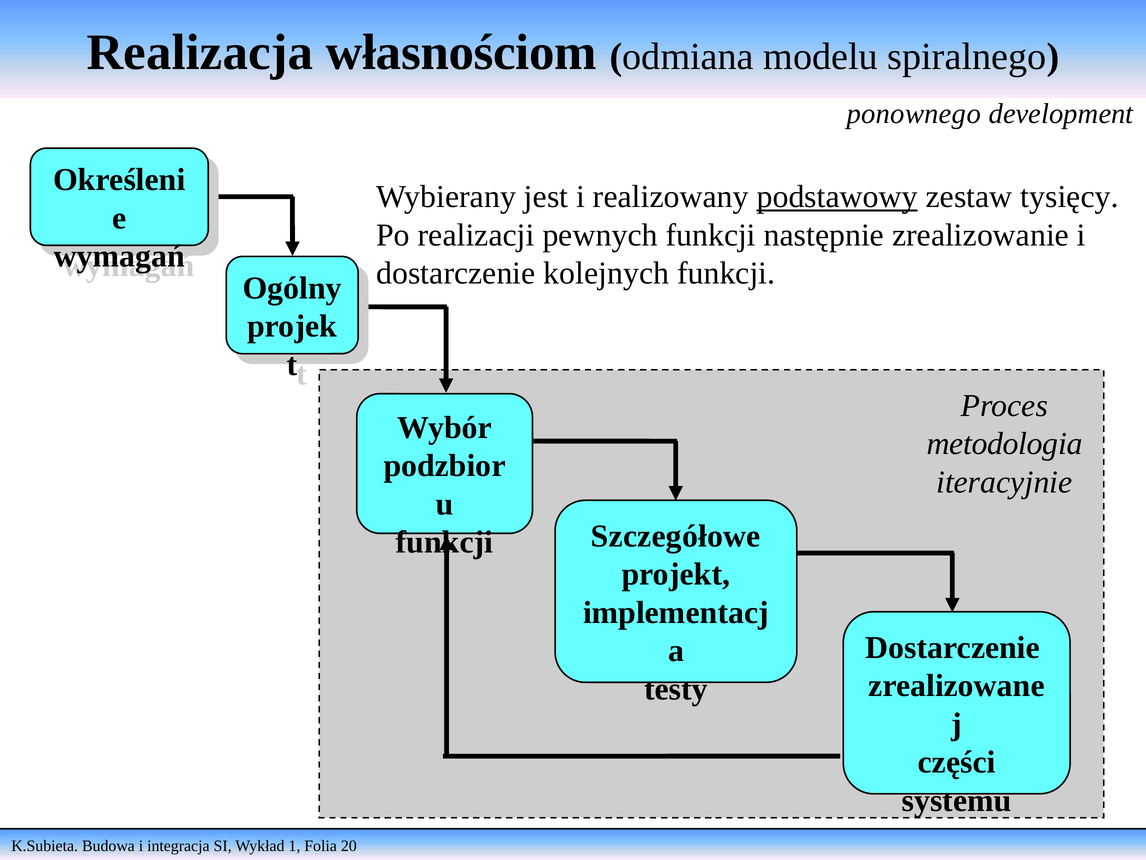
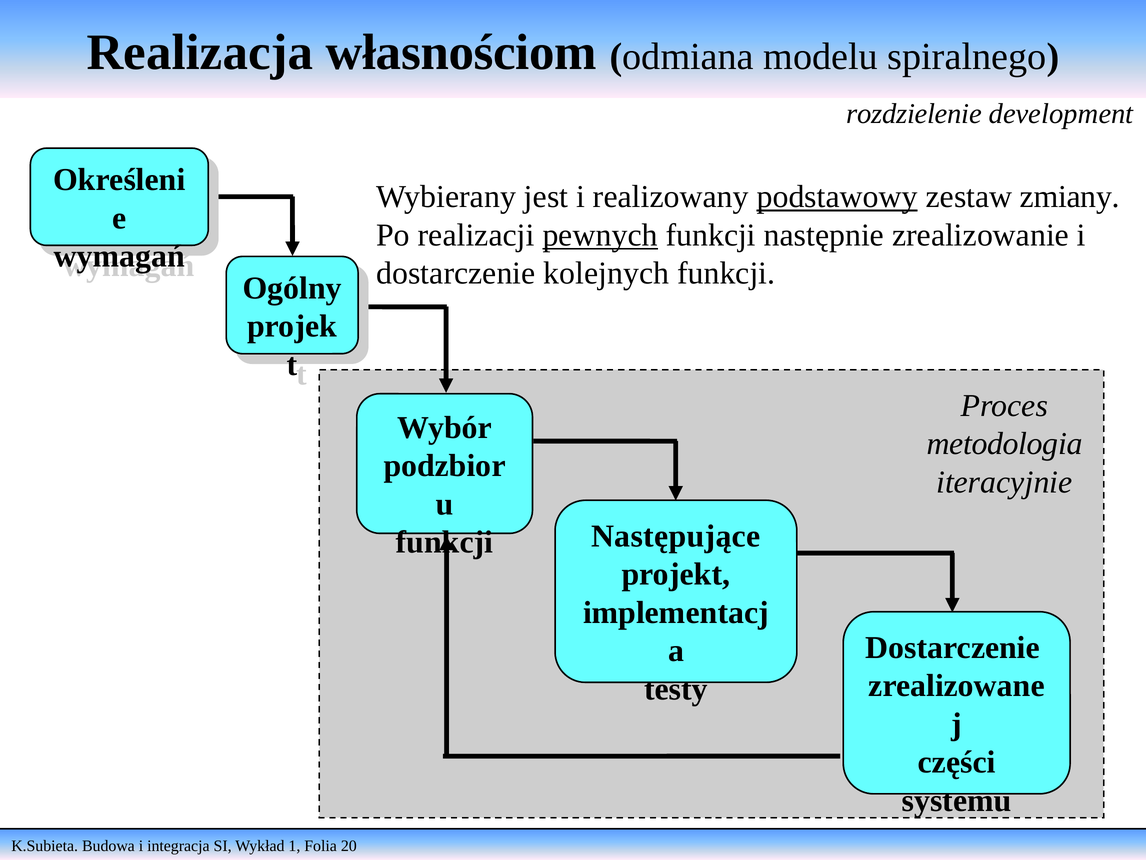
ponownego: ponownego -> rozdzielenie (914, 114)
tysięcy: tysięcy -> zmiany (1070, 197)
pewnych underline: none -> present (600, 235)
Szczegółowe: Szczegółowe -> Następujące (676, 536)
